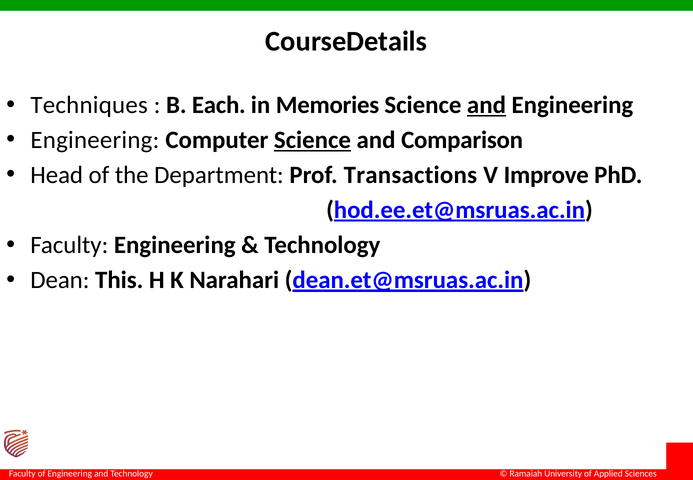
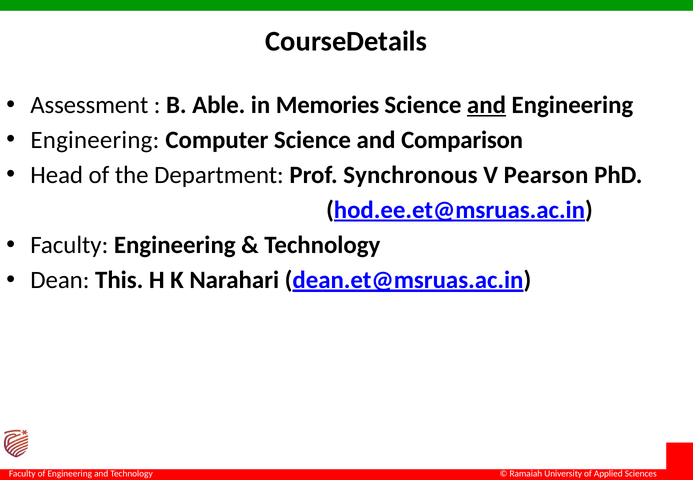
Techniques: Techniques -> Assessment (89, 105)
Each: Each -> Able (219, 105)
Science underline: present -> none (312, 140)
Transactions: Transactions -> Synchronous (410, 175)
Improve: Improve -> Pearson (546, 175)
